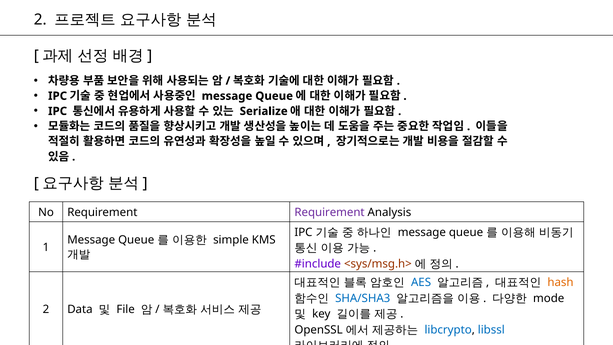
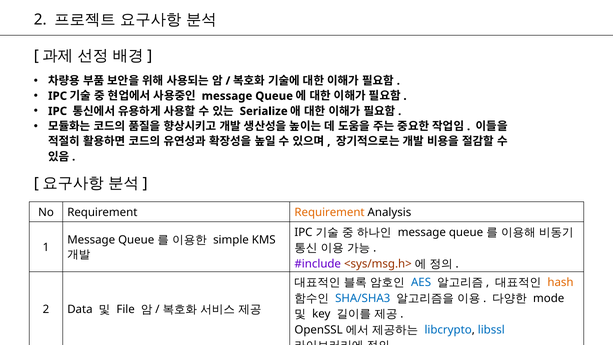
Requirement colour: purple -> orange (330, 212)
